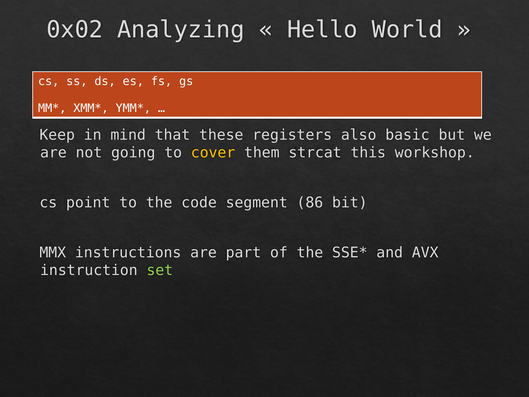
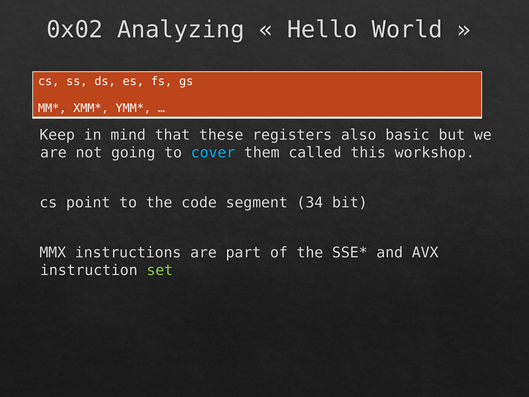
cover colour: yellow -> light blue (213, 153)
strcat: strcat -> called (315, 153)
86: 86 -> 34 (310, 203)
